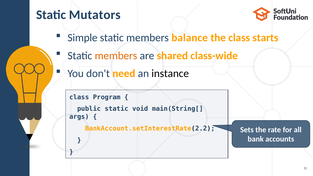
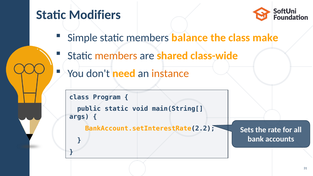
Mutators: Mutators -> Modifiers (95, 15)
starts: starts -> make (265, 38)
instance colour: black -> orange (170, 74)
